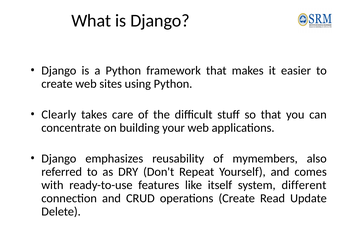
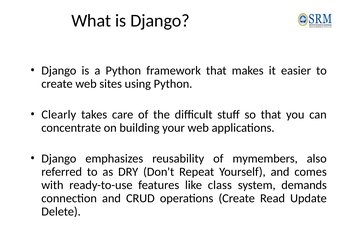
itself: itself -> class (220, 185)
different: different -> demands (304, 185)
